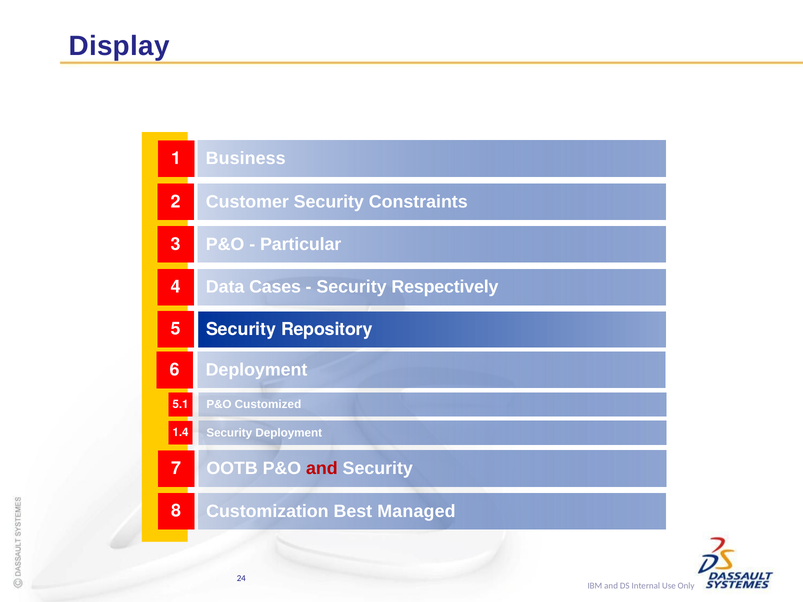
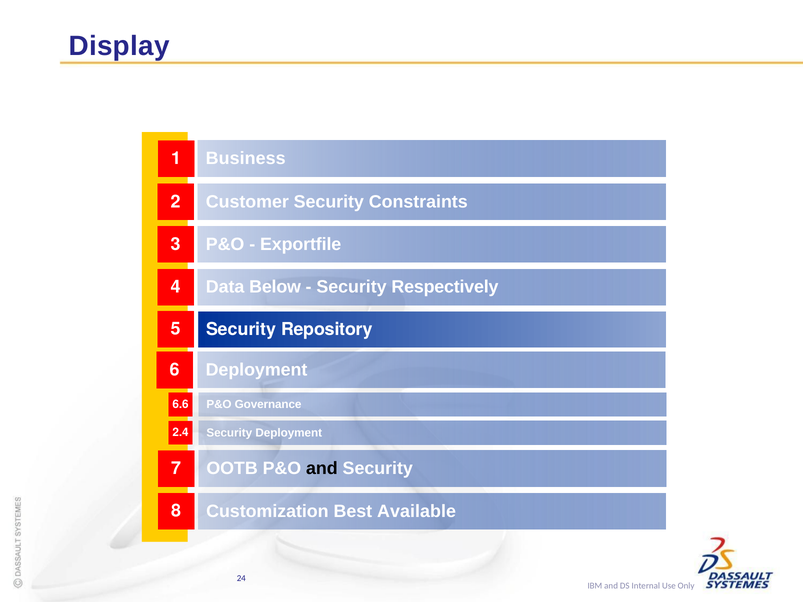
Particular: Particular -> Exportfile (301, 244)
Cases: Cases -> Below (275, 287)
Customized: Customized -> Governance (268, 405)
5.1: 5.1 -> 6.6 (181, 404)
1.4: 1.4 -> 2.4 (181, 433)
and colour: red -> black (322, 469)
Managed: Managed -> Available (417, 511)
